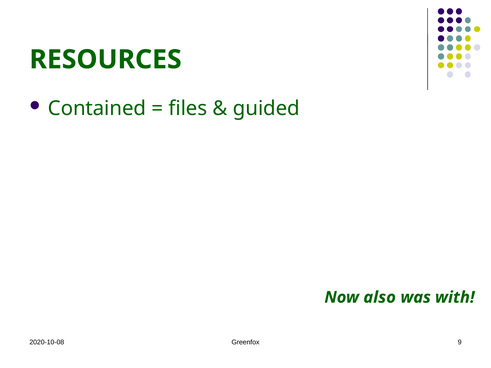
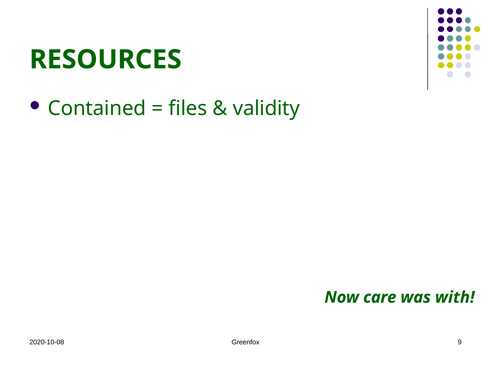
guided: guided -> validity (266, 108)
also: also -> care (380, 298)
